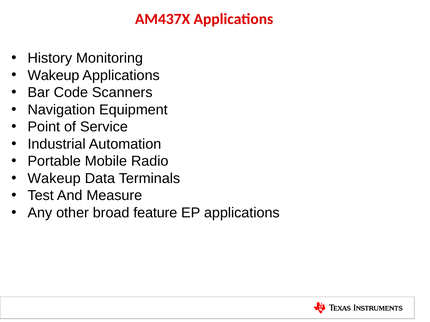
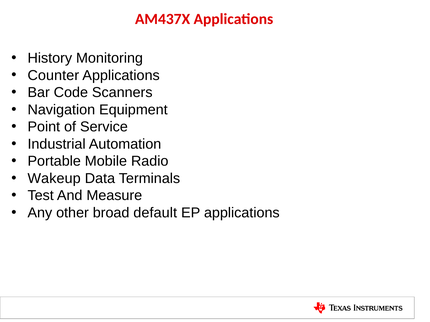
Wakeup: Wakeup -> Counter (53, 76)
feature: feature -> default (155, 213)
